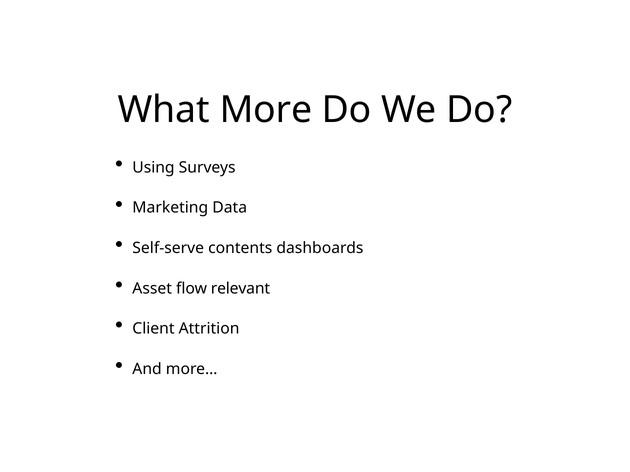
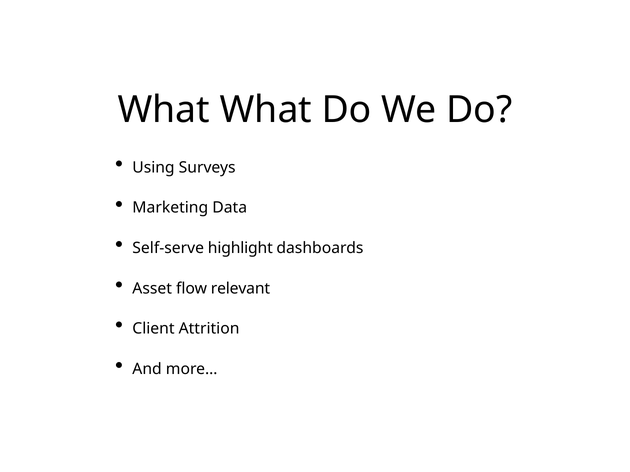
What More: More -> What (266, 110)
contents: contents -> highlight (240, 248)
